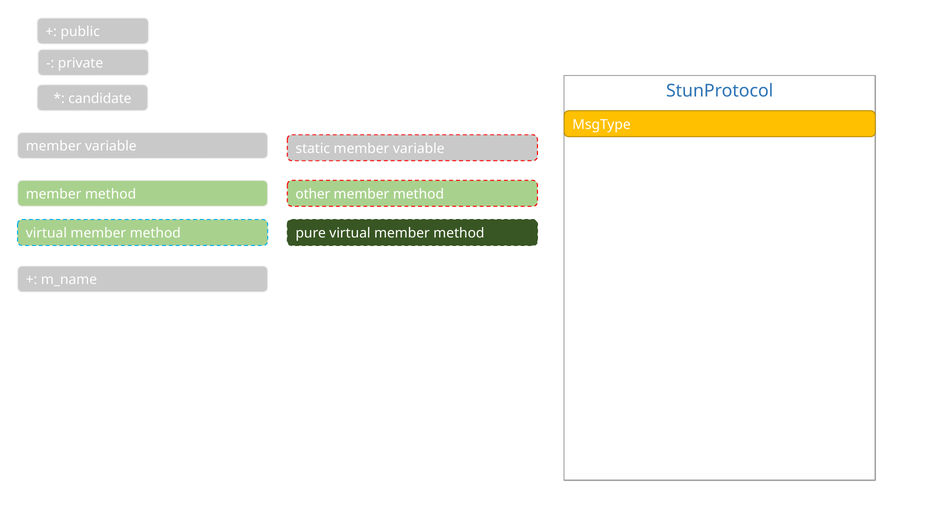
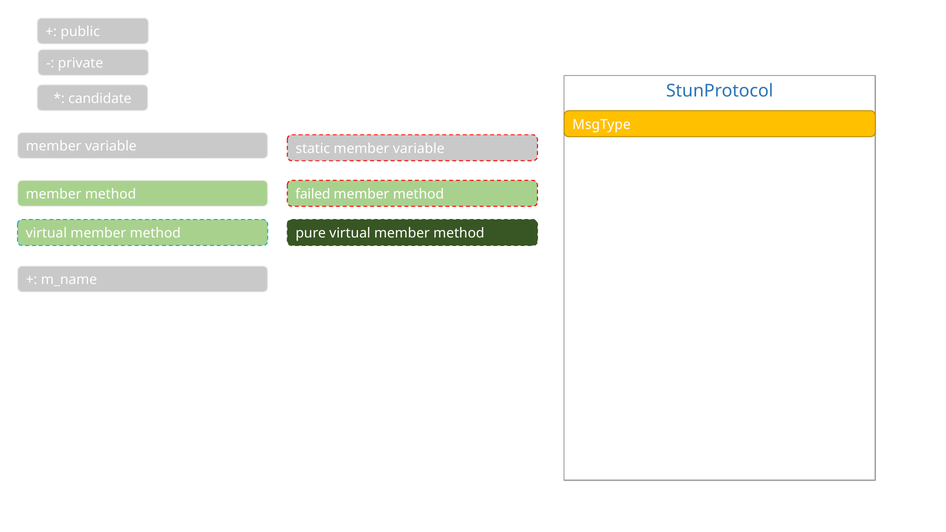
other: other -> failed (313, 194)
